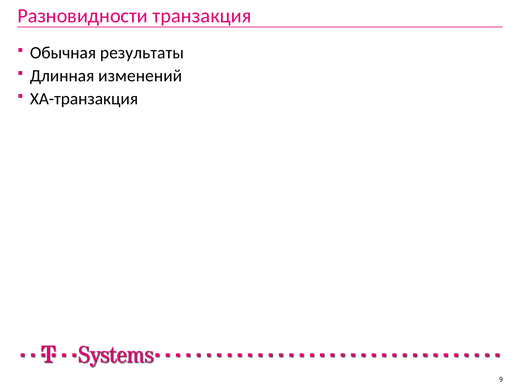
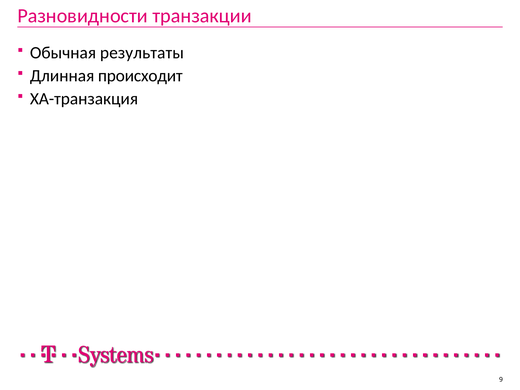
транзакция: транзакция -> транзакции (202, 16)
изменений: изменений -> происходит (140, 76)
